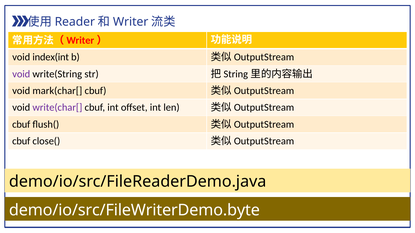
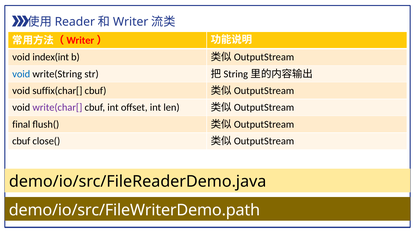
void colour: purple -> blue (21, 74)
mark(char[: mark(char[ -> suffix(char[ (57, 91)
cbuf: cbuf -> final (21, 125)
demo/io/src/FileWriterDemo.byte: demo/io/src/FileWriterDemo.byte -> demo/io/src/FileWriterDemo.path (134, 210)
